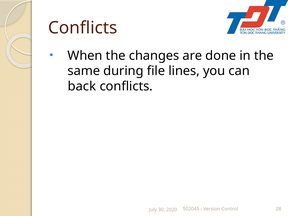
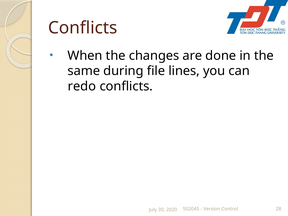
back: back -> redo (82, 86)
